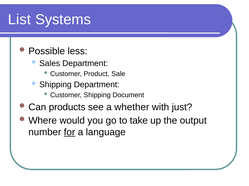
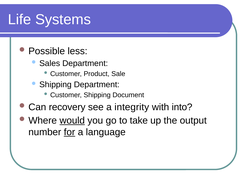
List: List -> Life (19, 20)
products: products -> recovery (67, 107)
whether: whether -> integrity (132, 107)
just: just -> into (182, 107)
would underline: none -> present (72, 121)
